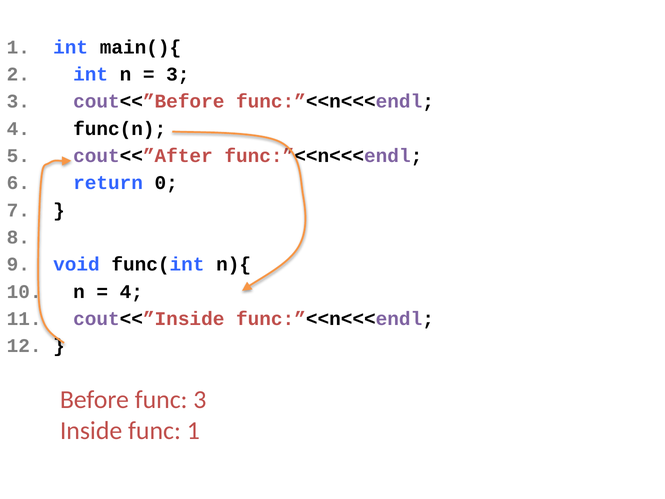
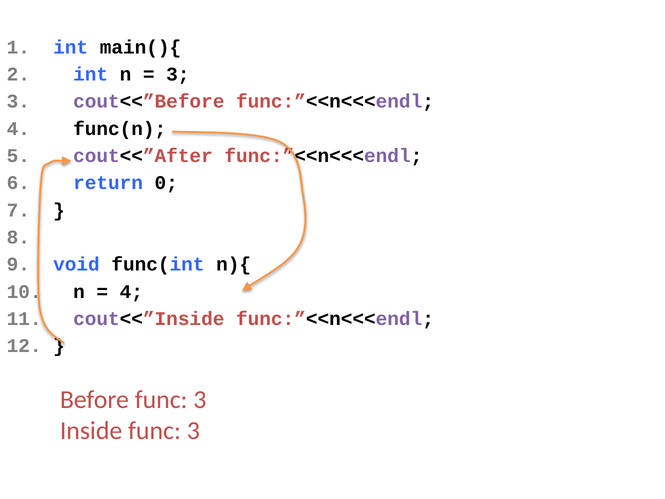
Inside func 1: 1 -> 3 (193, 431)
